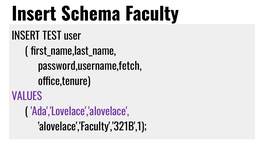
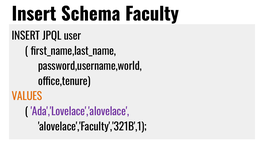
TEST: TEST -> JPQL (52, 36)
password,username,fetch: password,username,fetch -> password,username,world (90, 67)
VALUES colour: purple -> orange (27, 97)
